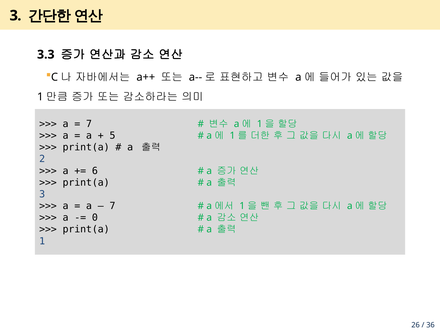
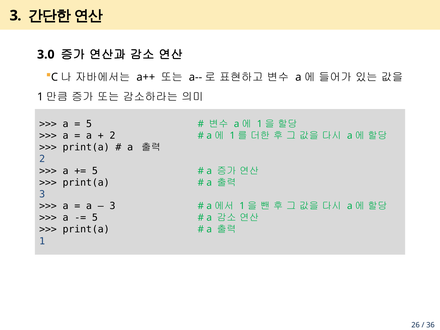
3.3: 3.3 -> 3.0 (46, 55)
7: 7 -> 5 (89, 124)
5: 5 -> 2 (112, 136)
6: 6 -> 5 (95, 171)
7: 7 -> 3 (112, 206)
0: 0 -> 5 (95, 218)
